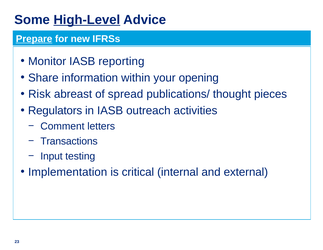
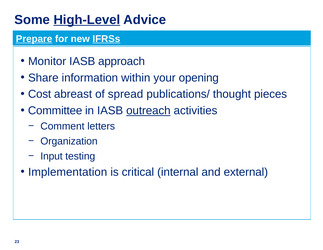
IFRSs underline: none -> present (106, 39)
reporting: reporting -> approach (122, 61)
Risk: Risk -> Cost (40, 94)
Regulators: Regulators -> Committee (55, 110)
outreach underline: none -> present (148, 110)
Transactions: Transactions -> Organization (69, 141)
